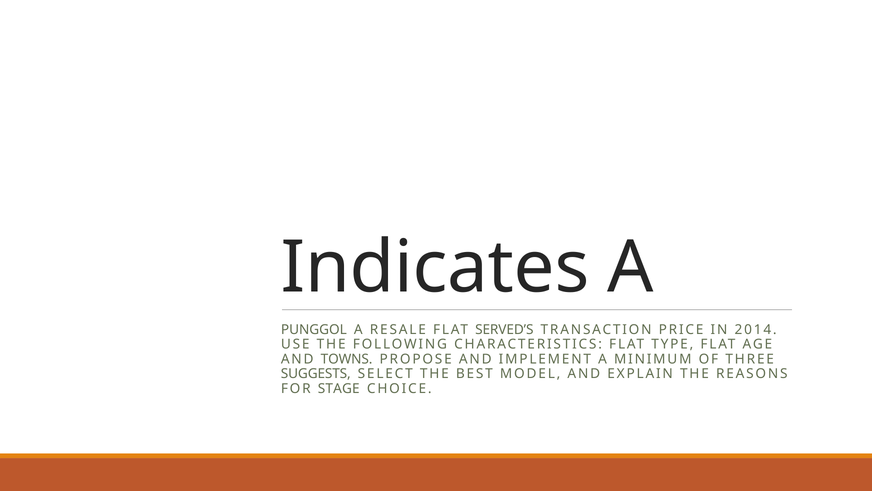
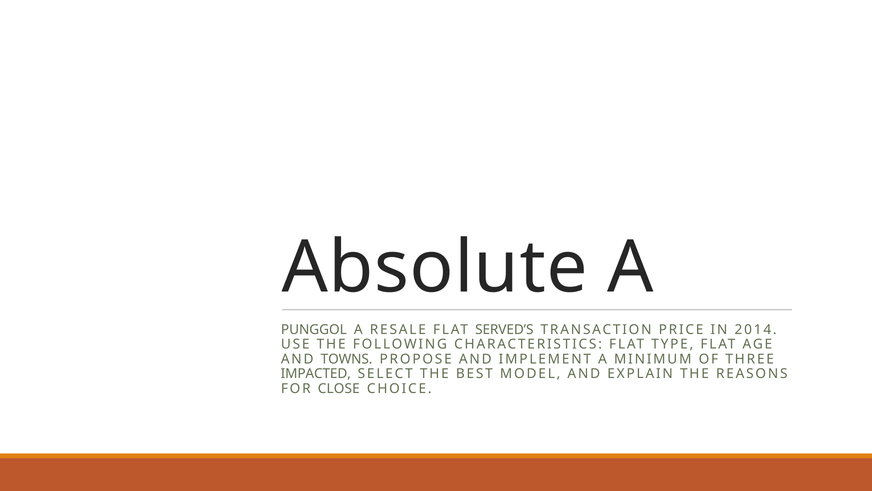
Indicates: Indicates -> Absolute (435, 267)
SUGGESTS: SUGGESTS -> IMPACTED (316, 373)
STAGE: STAGE -> CLOSE (339, 388)
